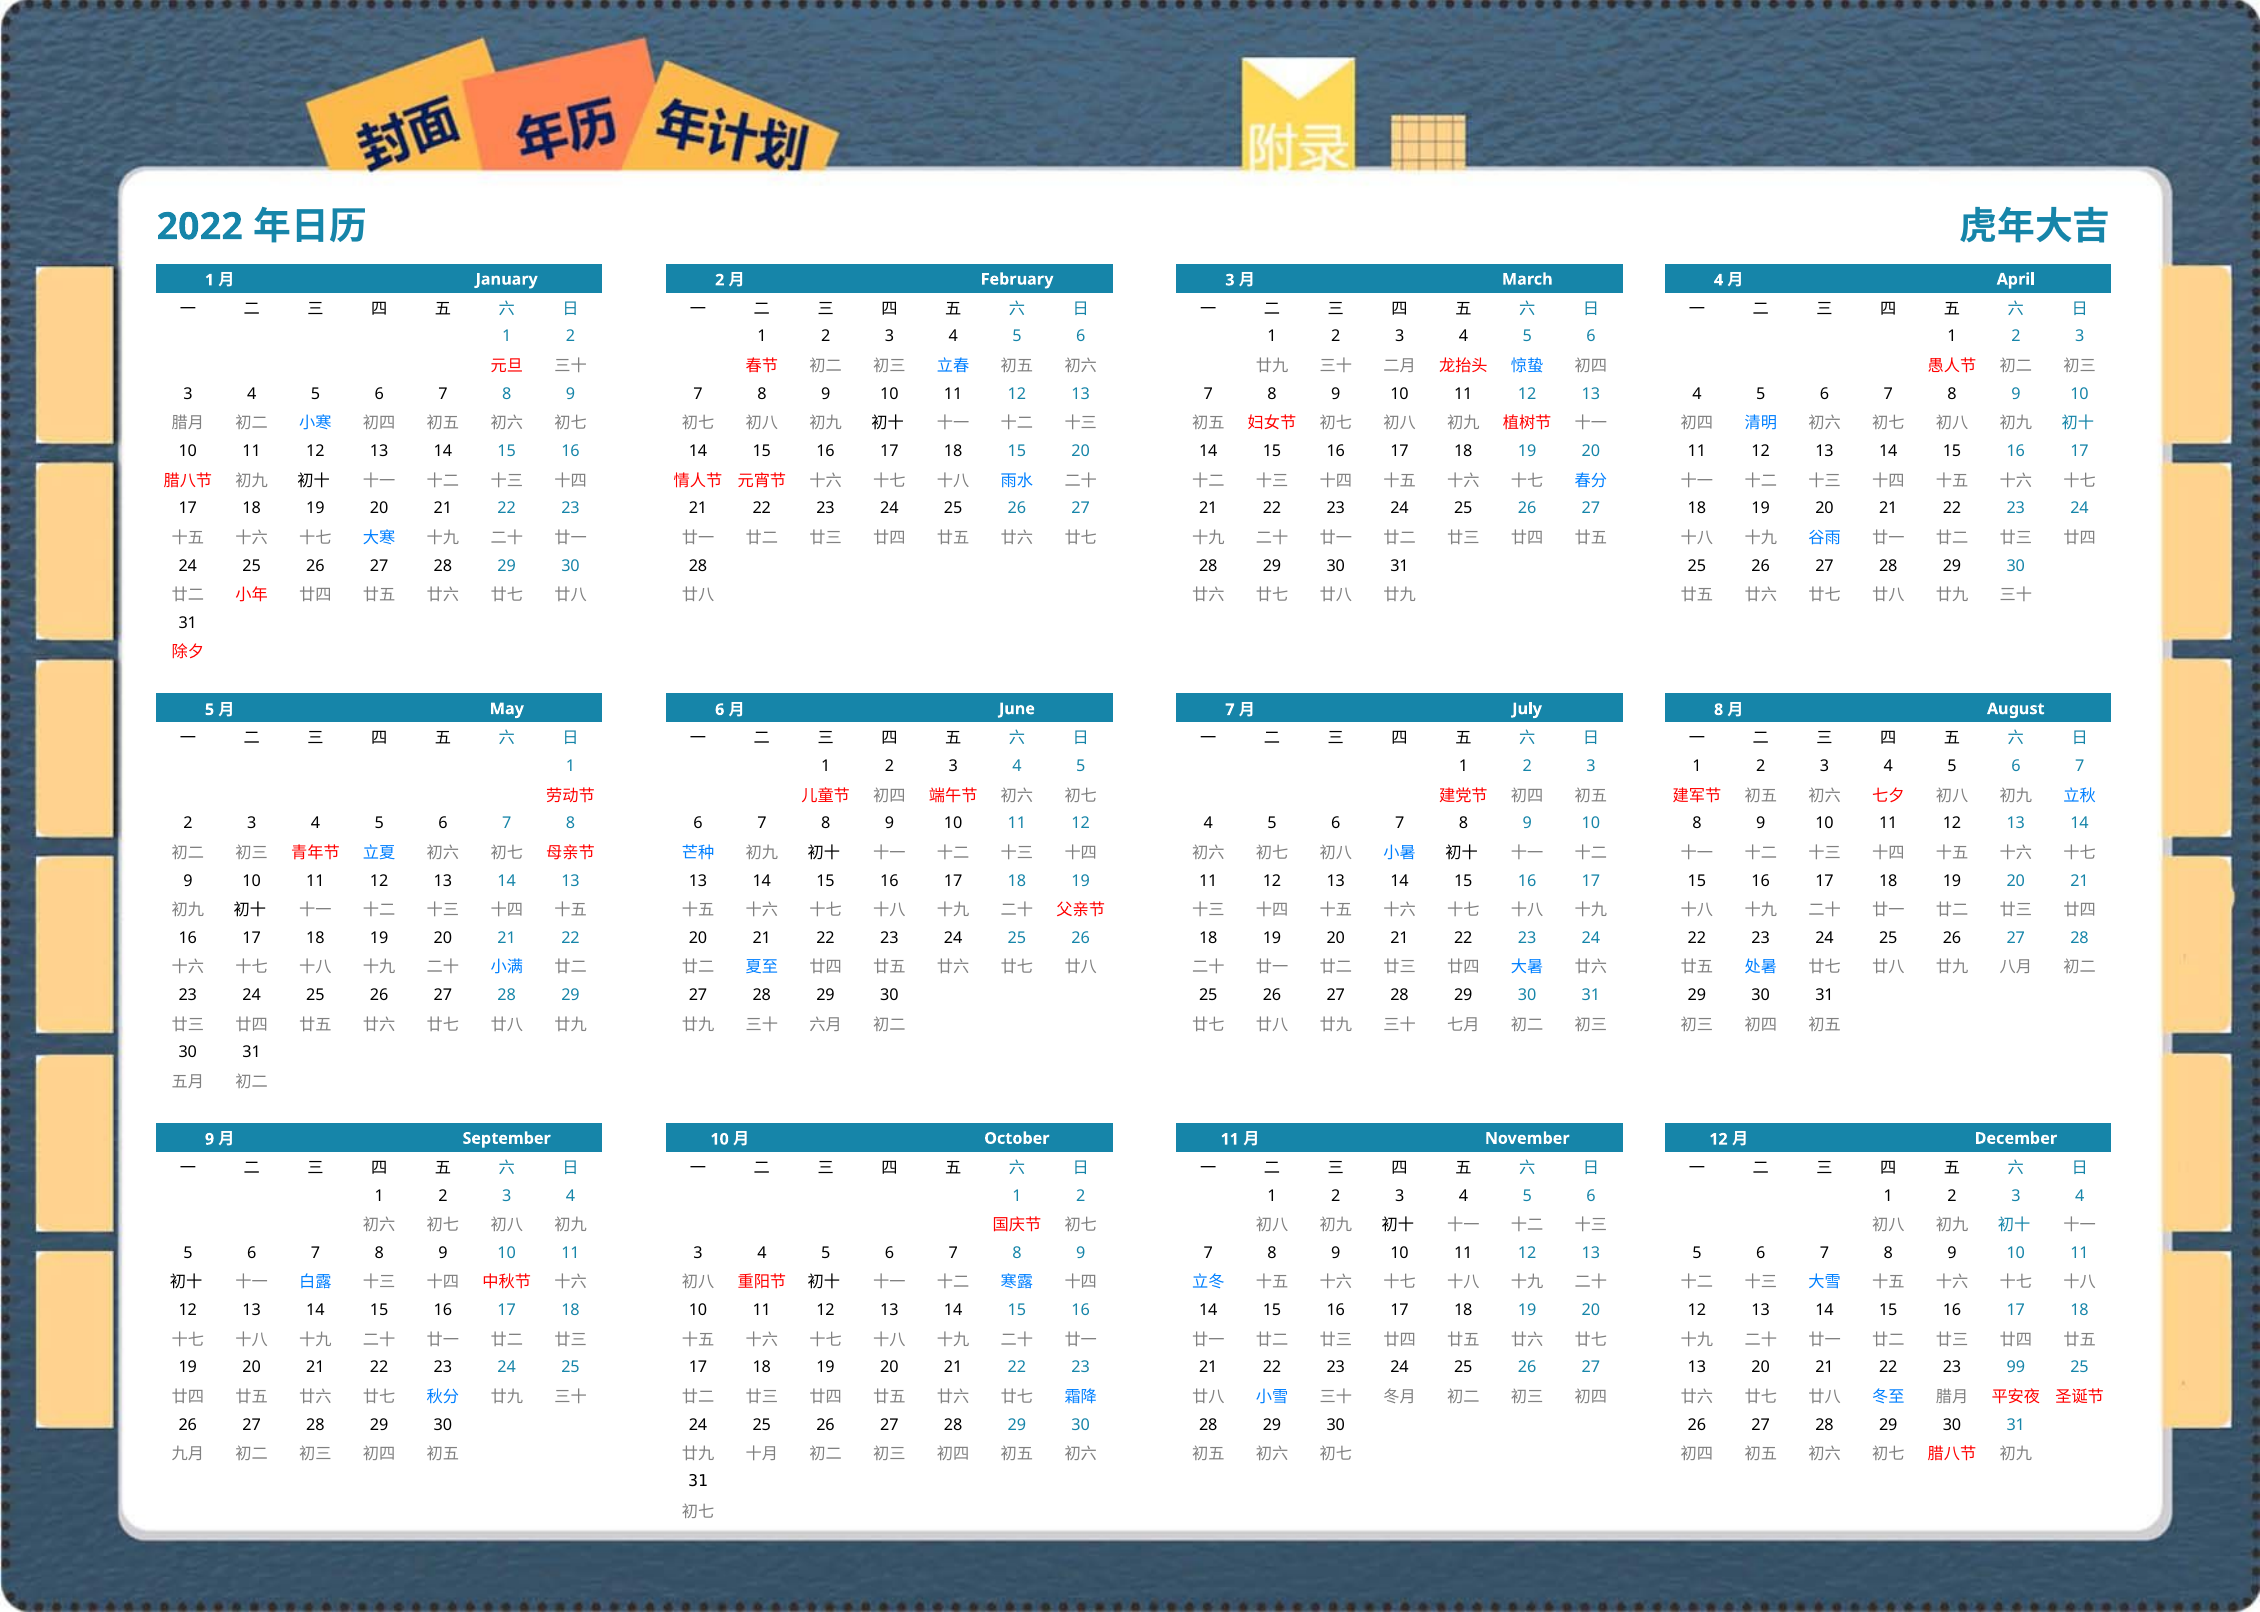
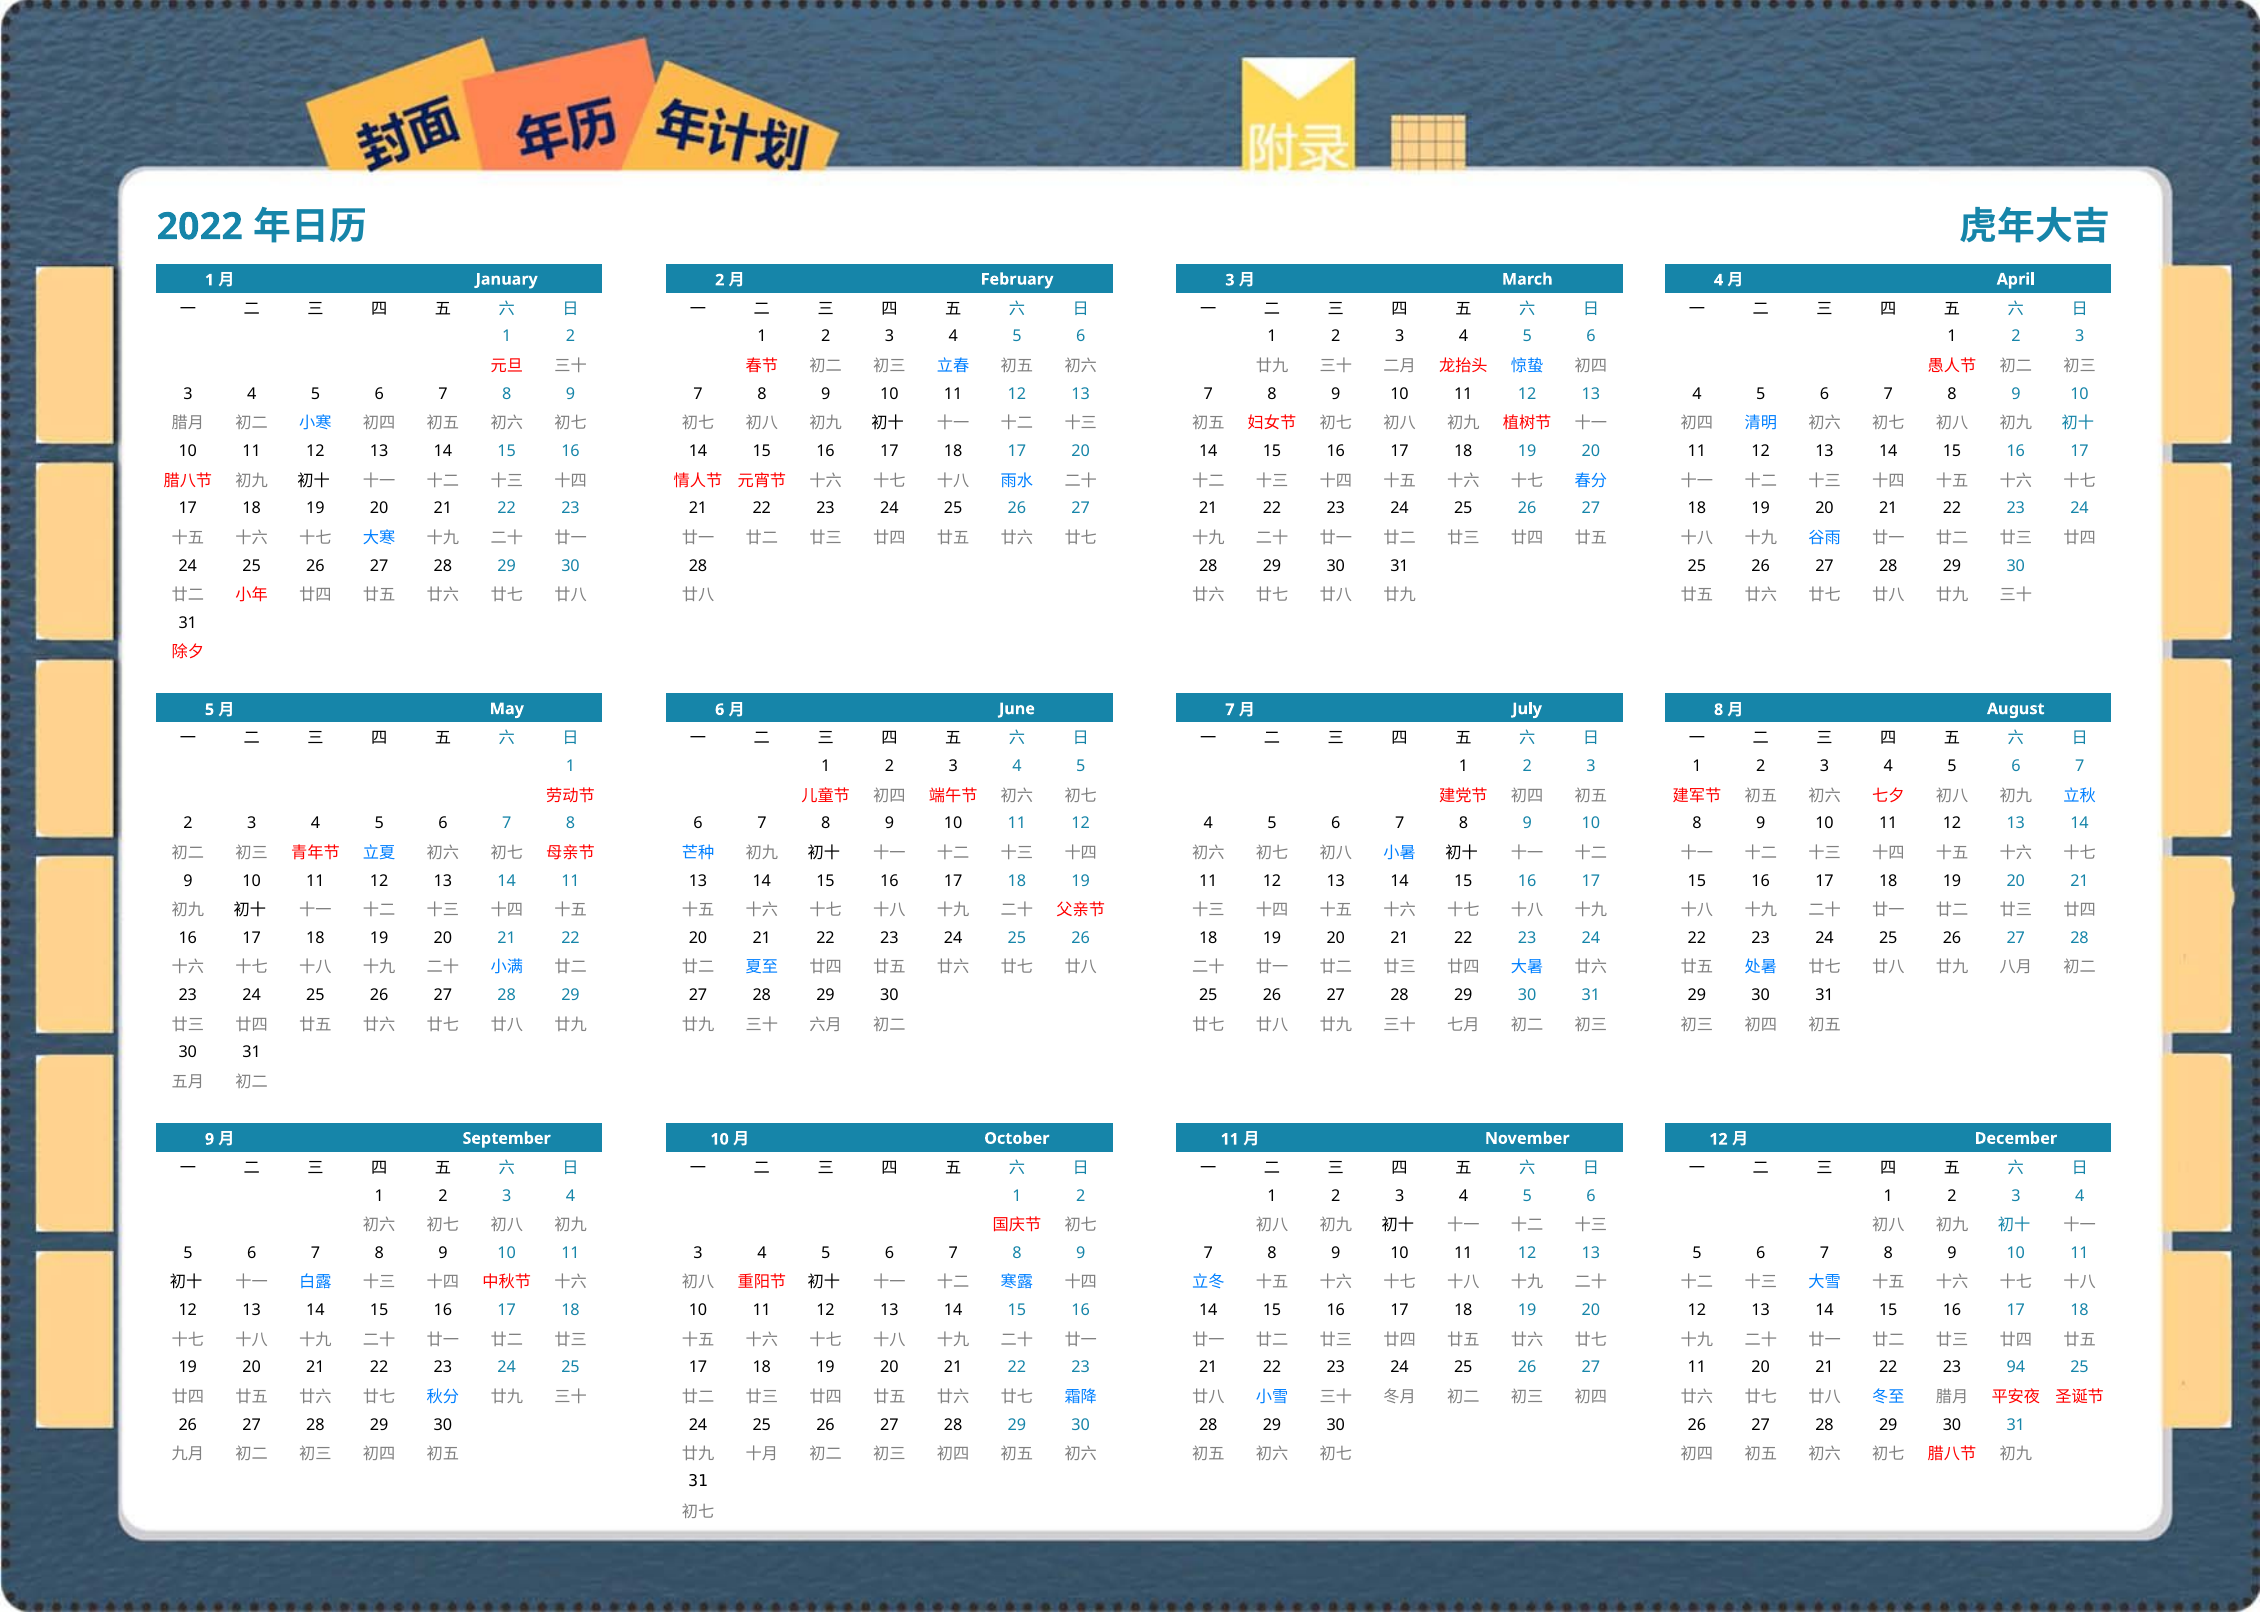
18 15: 15 -> 17 (1017, 451)
14 13: 13 -> 11 (571, 881)
27 13: 13 -> 11 (1697, 1367)
99: 99 -> 94 (2016, 1367)
